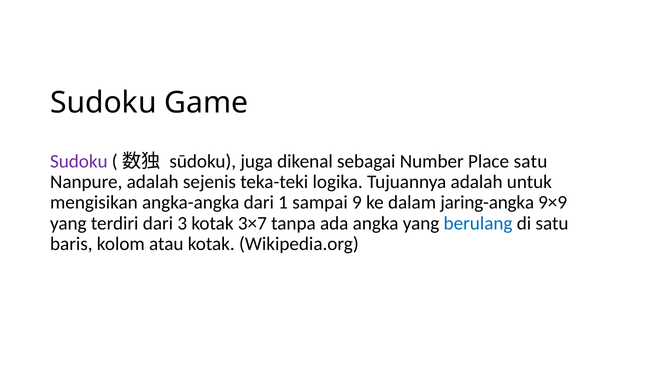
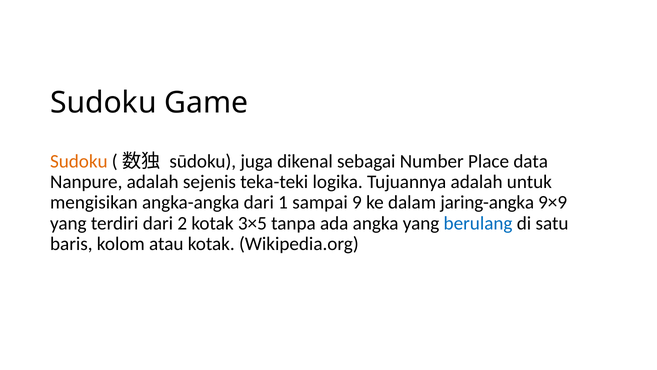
Sudoku colour: purple -> orange (79, 161)
Place satu: satu -> data (531, 161)
3: 3 -> 2 (182, 223)
3×7: 3×7 -> 3×5 (252, 223)
